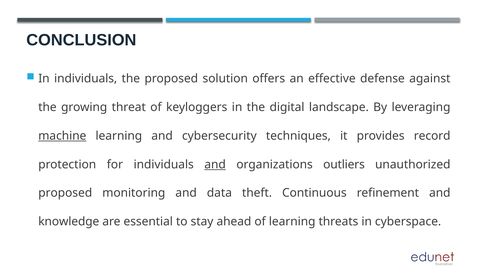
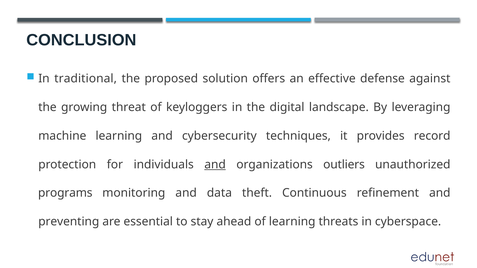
In individuals: individuals -> traditional (86, 79)
machine underline: present -> none (62, 136)
proposed: proposed -> programs (65, 193)
knowledge: knowledge -> preventing (69, 222)
